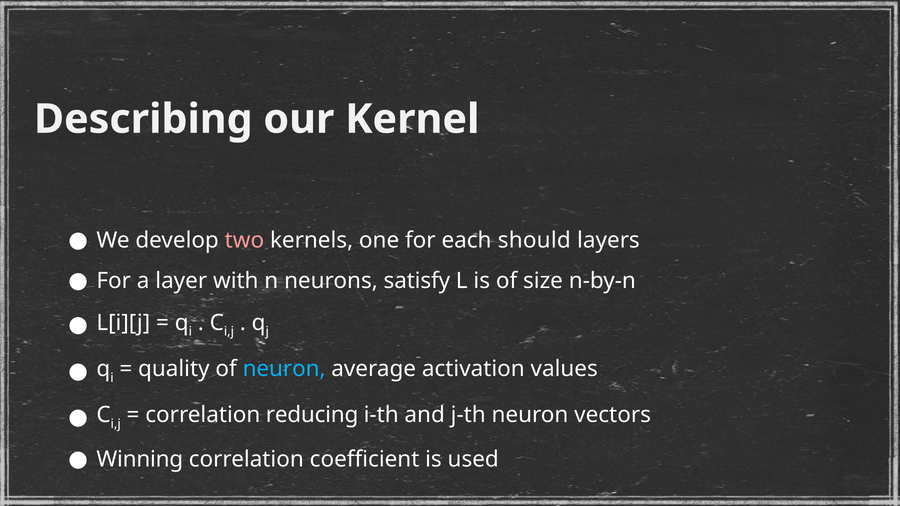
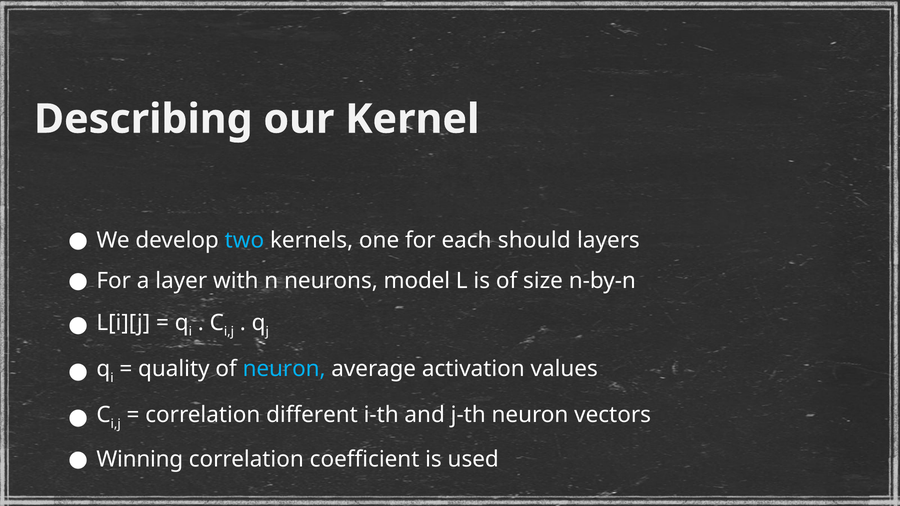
two colour: pink -> light blue (244, 240)
satisfy: satisfy -> model (417, 281)
reducing: reducing -> different (312, 415)
